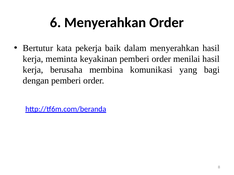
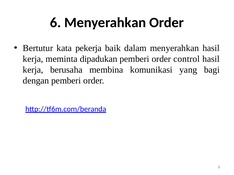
keyakinan: keyakinan -> dipadukan (99, 59)
menilai: menilai -> control (187, 59)
